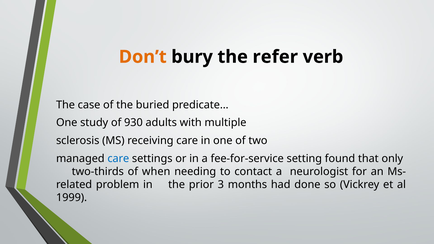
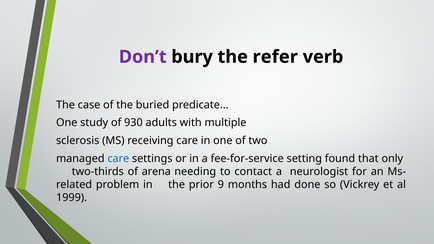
Don’t colour: orange -> purple (143, 57)
when: when -> arena (156, 172)
3: 3 -> 9 (221, 185)
